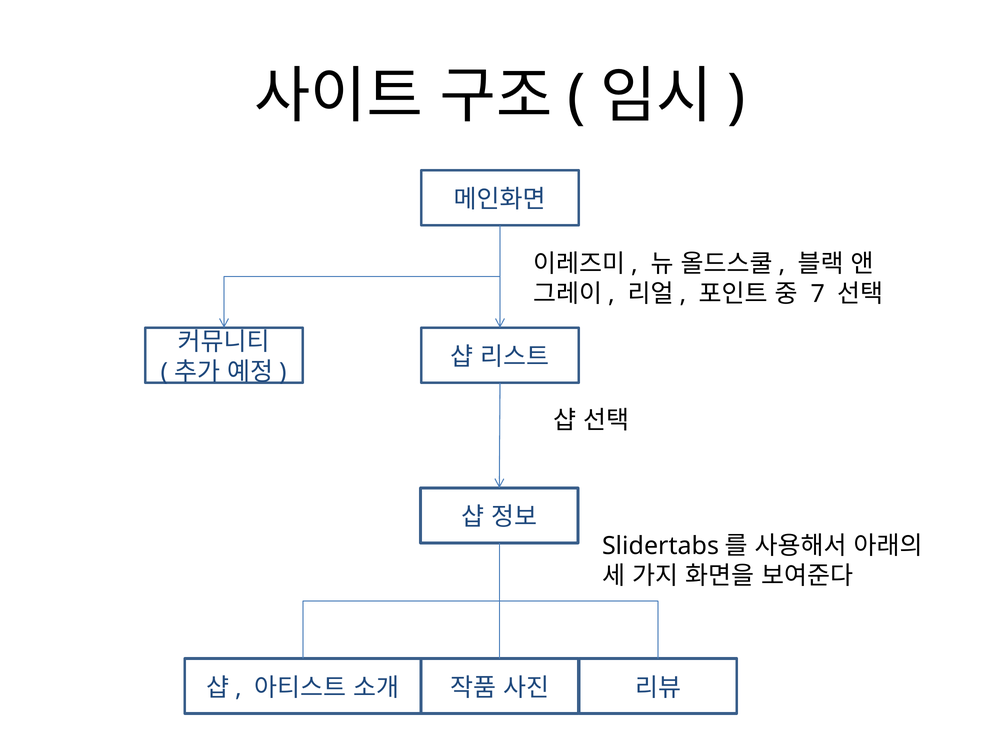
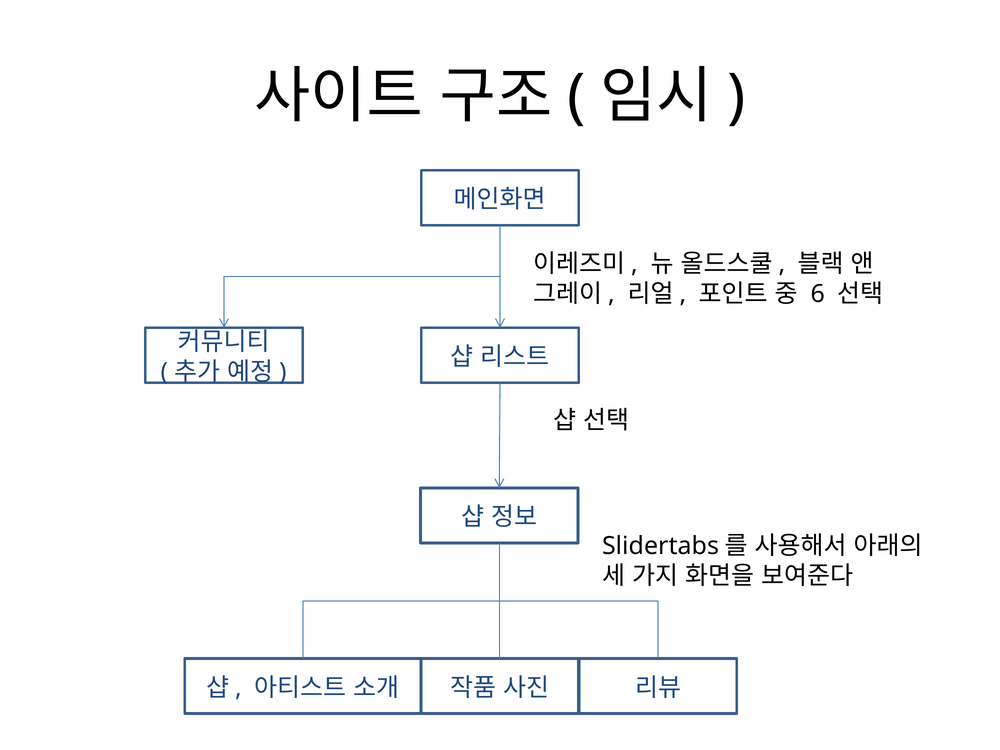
7: 7 -> 6 (818, 294)
